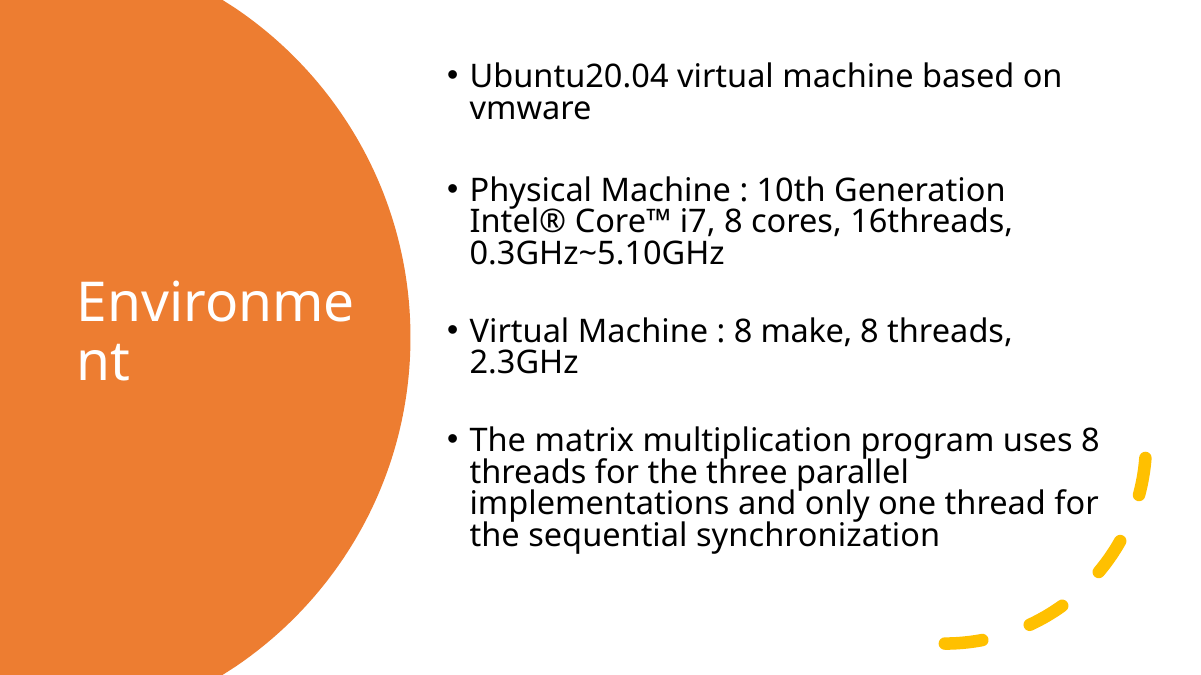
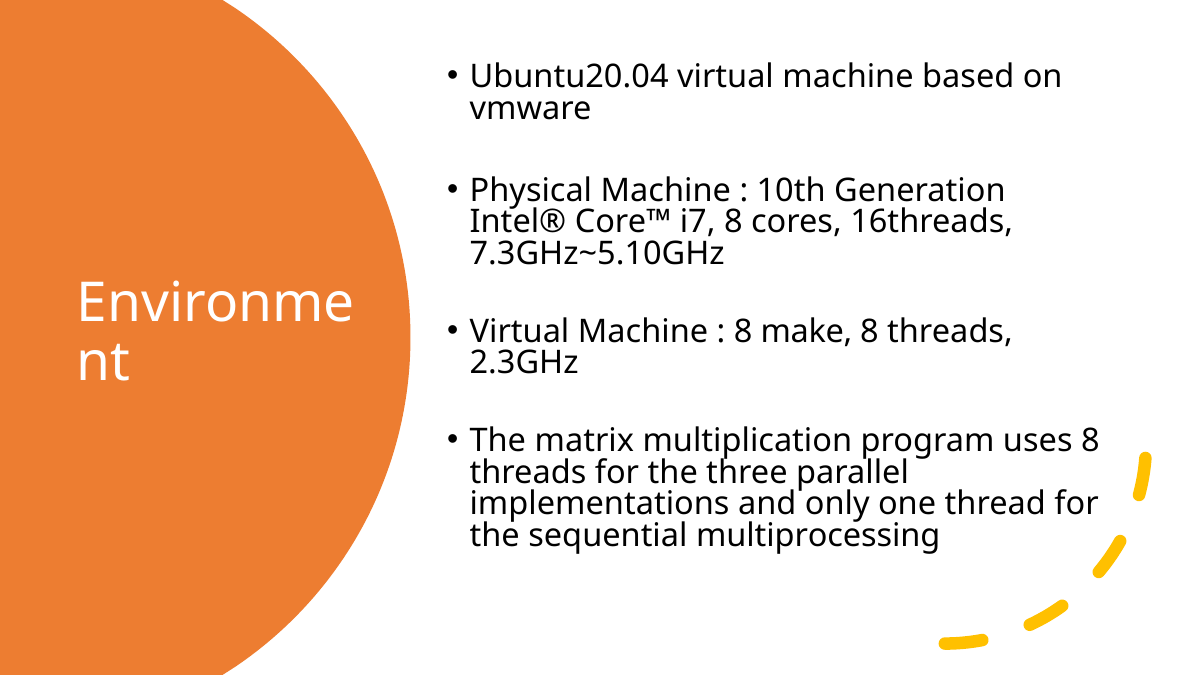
0.3GHz~5.10GHz: 0.3GHz~5.10GHz -> 7.3GHz~5.10GHz (597, 254)
synchronization: synchronization -> multiprocessing (818, 536)
